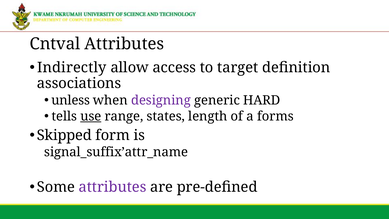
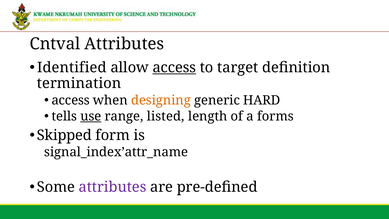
Indirectly: Indirectly -> Identified (72, 67)
access underline: none -> present (174, 67)
associations: associations -> termination (79, 83)
unless: unless -> access (71, 100)
designing colour: purple -> orange (161, 100)
states: states -> listed (166, 116)
signal_suffix’attr_name: signal_suffix’attr_name -> signal_index’attr_name (116, 152)
